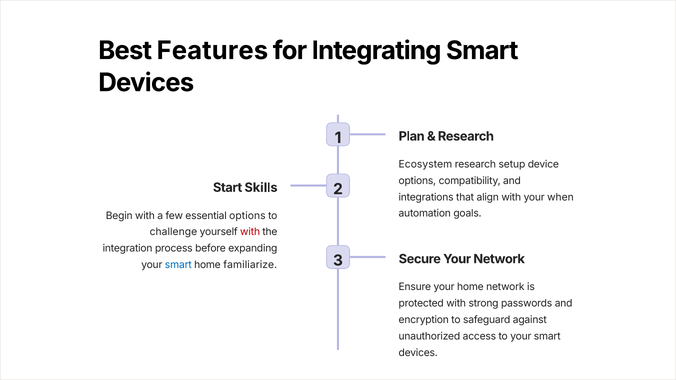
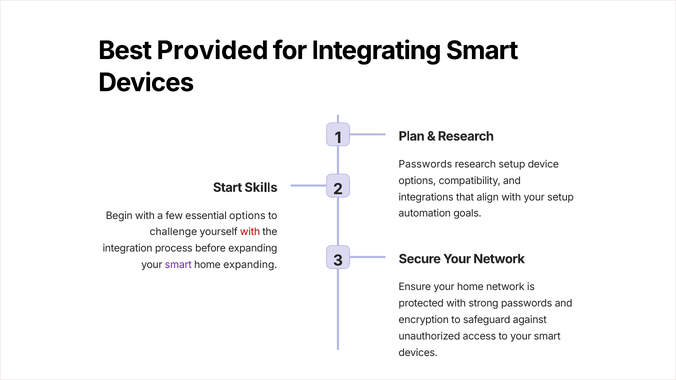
Features: Features -> Provided (212, 51)
Ecosystem: Ecosystem -> Passwords (425, 164)
your when: when -> setup (561, 197)
smart colour: blue -> purple (178, 265)
home familiarize: familiarize -> expanding (250, 265)
